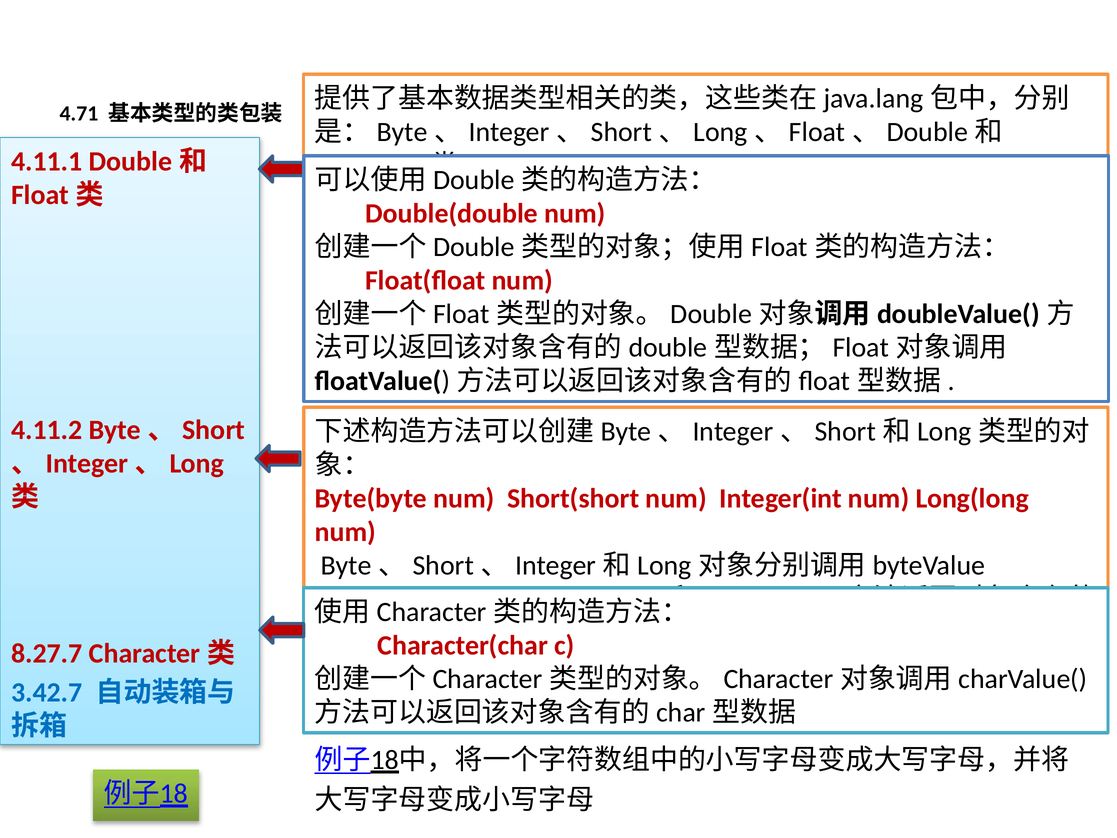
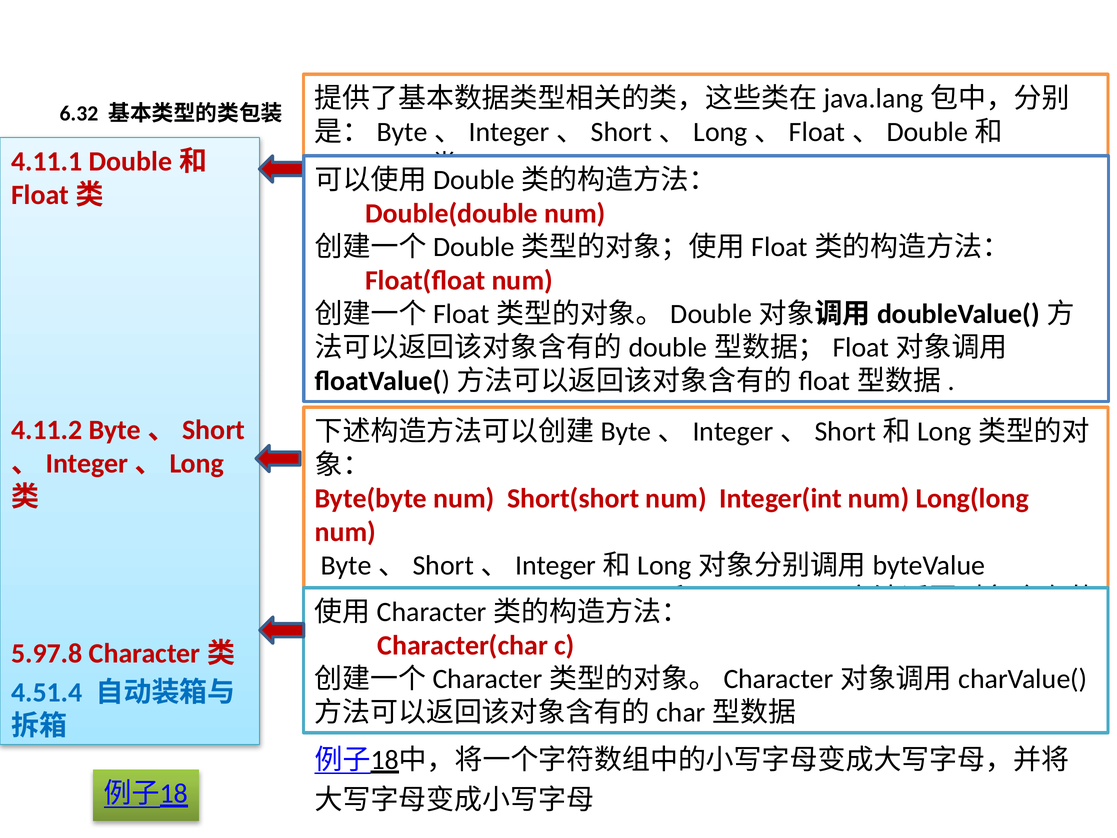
4.71: 4.71 -> 6.32 (79, 114)
8.27.7: 8.27.7 -> 5.97.8 (47, 653)
3.42.7: 3.42.7 -> 4.51.4 (47, 692)
